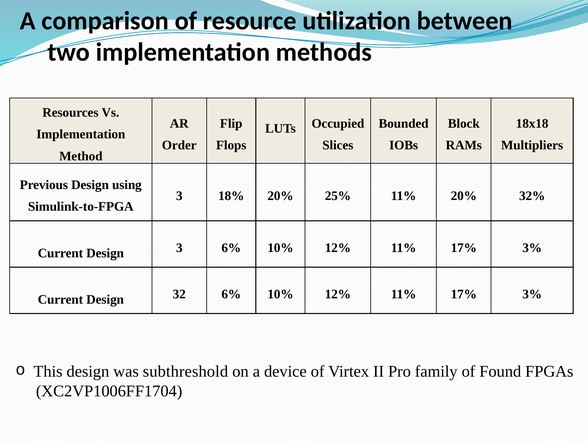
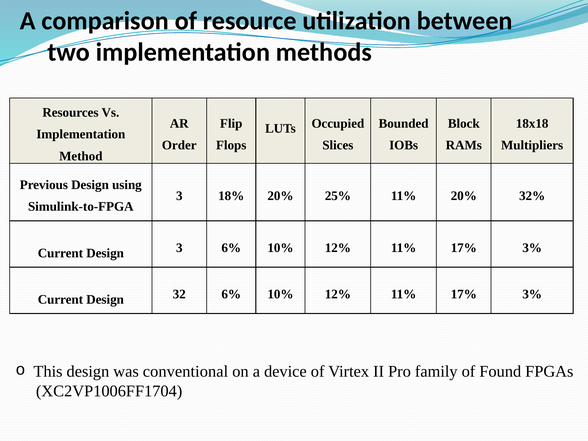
subthreshold: subthreshold -> conventional (186, 372)
